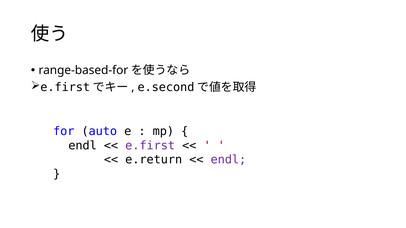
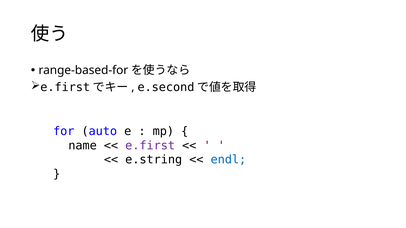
endl: endl -> name (83, 146)
e.return: e.return -> e.string (154, 160)
endl colour: purple -> blue (228, 160)
